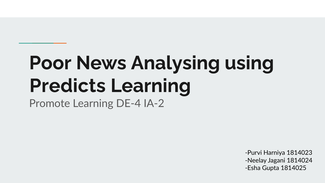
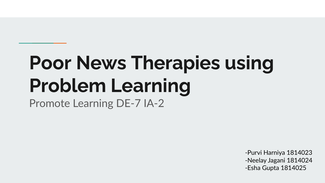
Analysing: Analysing -> Therapies (176, 63)
Predicts: Predicts -> Problem (68, 86)
DE-4: DE-4 -> DE-7 (128, 103)
